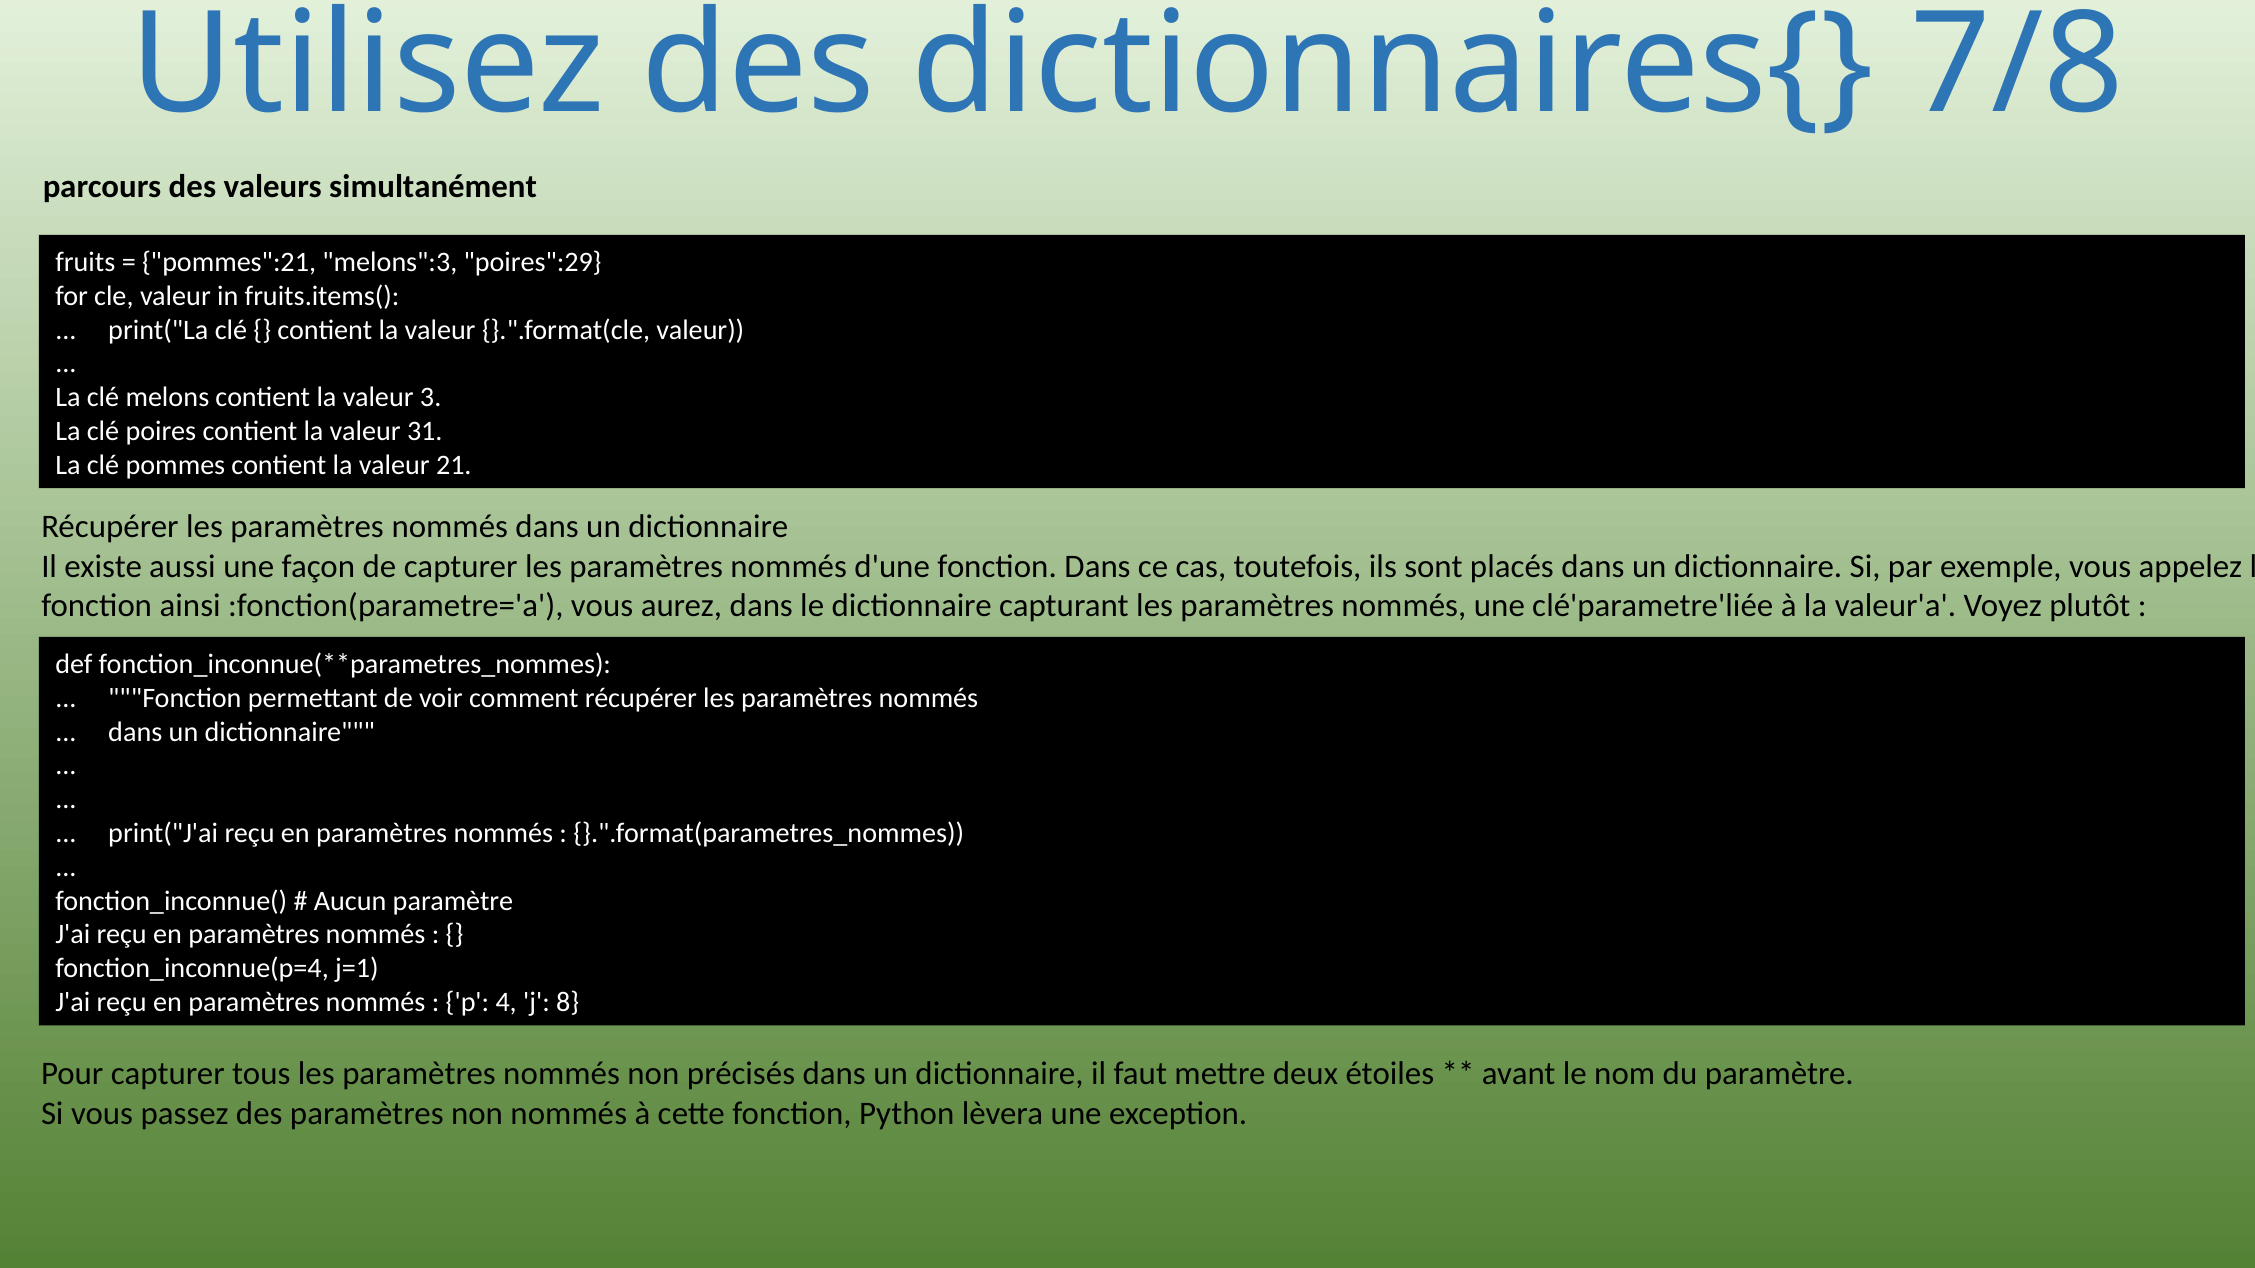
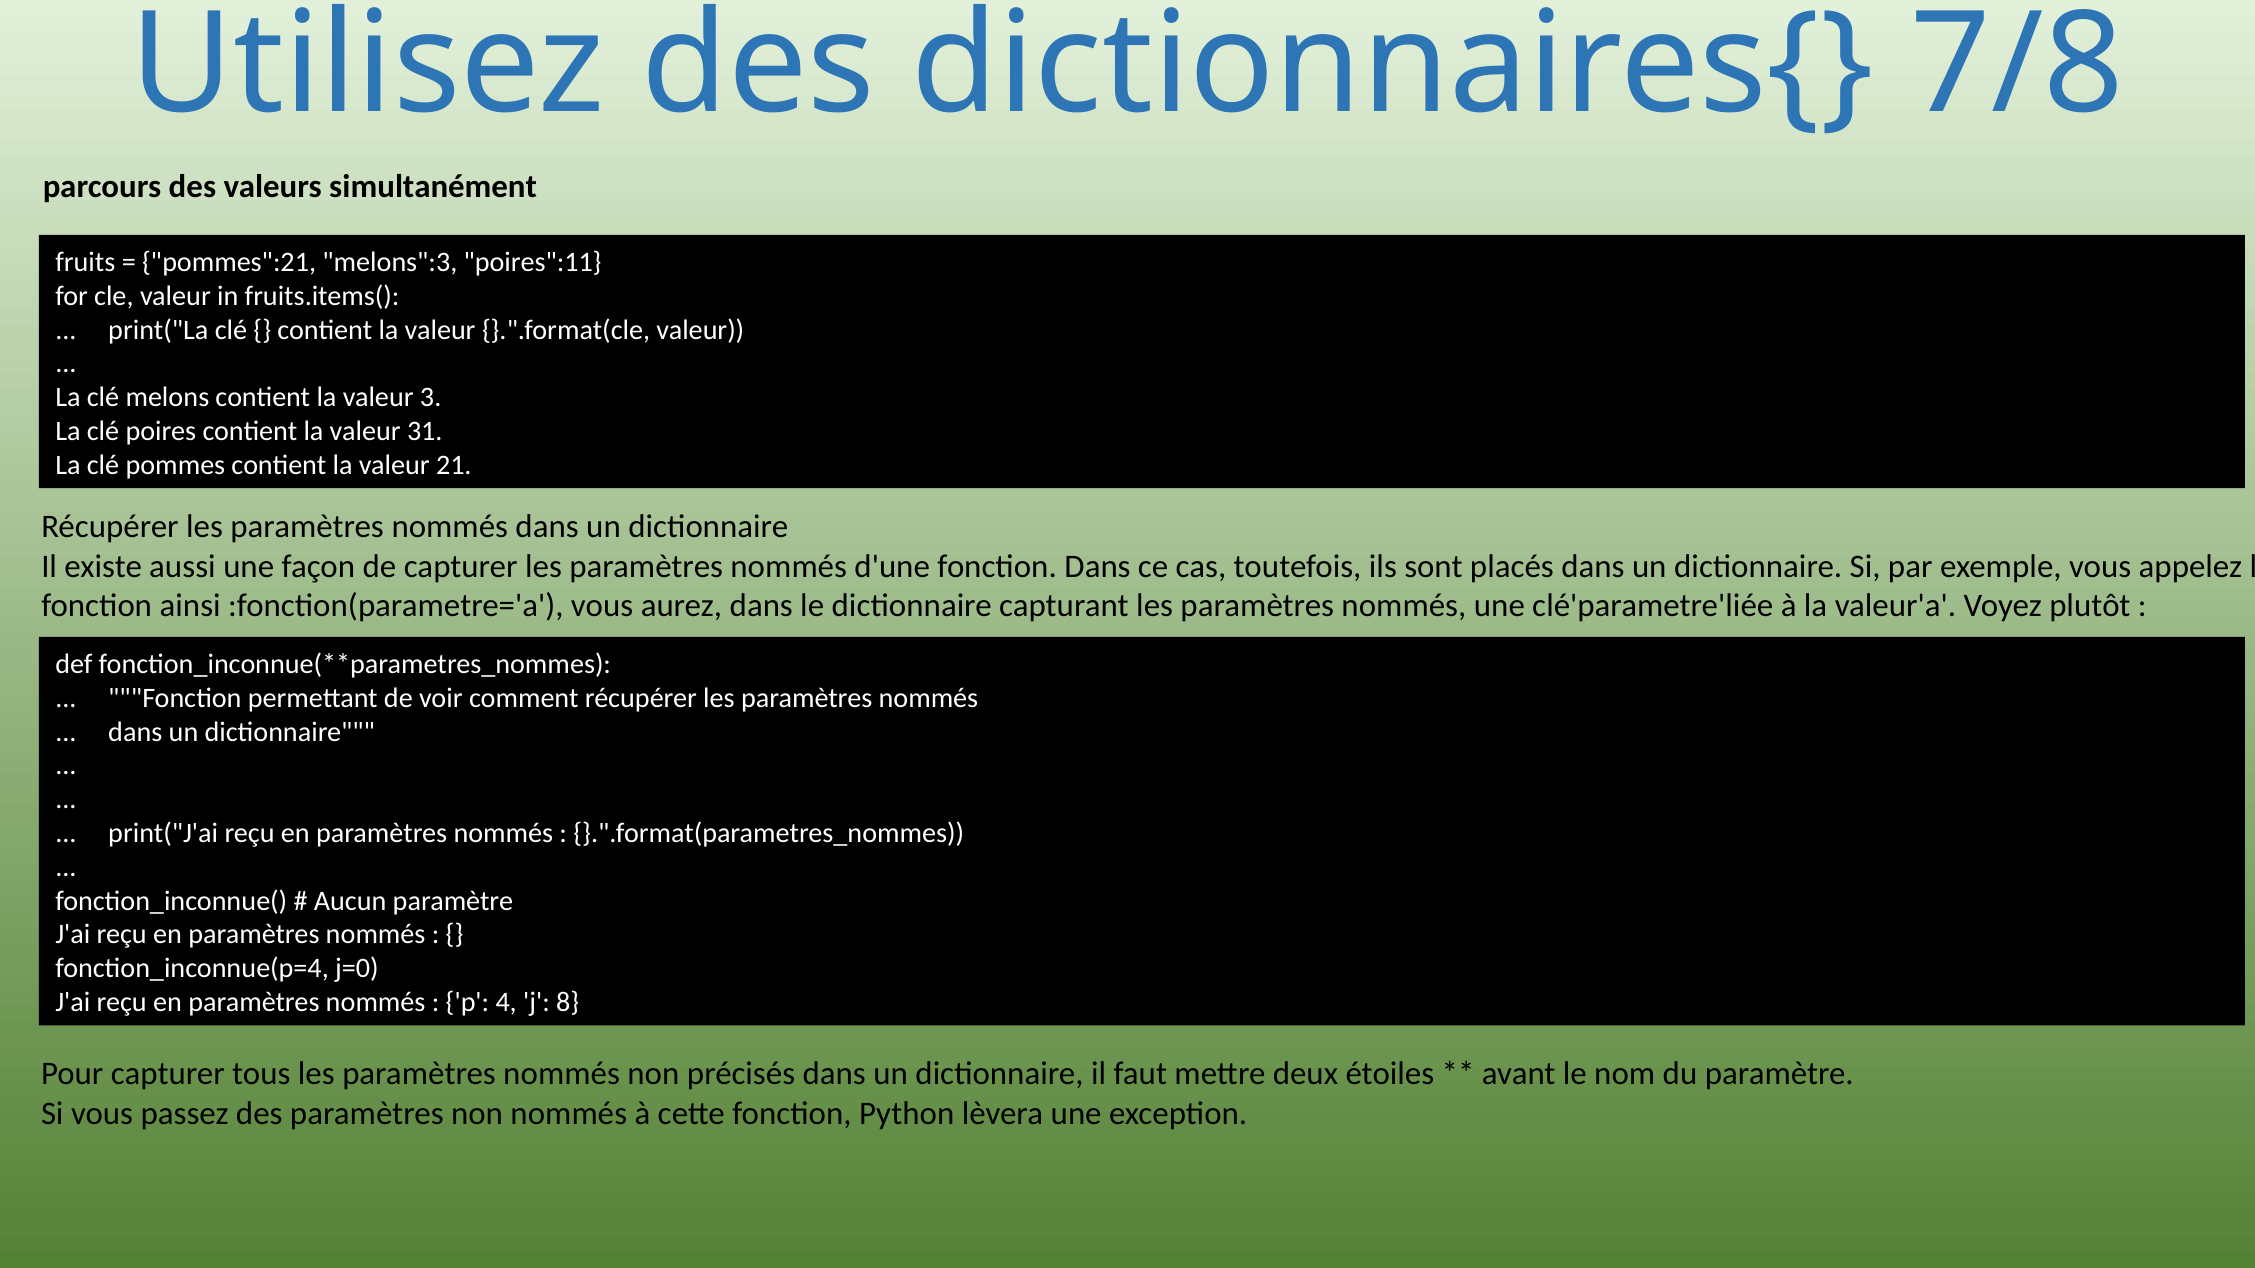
poires":29: poires":29 -> poires":11 (533, 262)
j=1: j=1 -> j=0 (357, 969)
